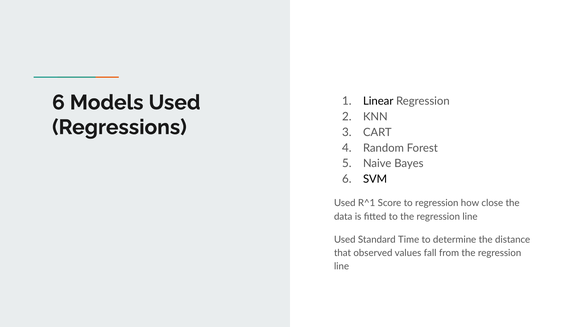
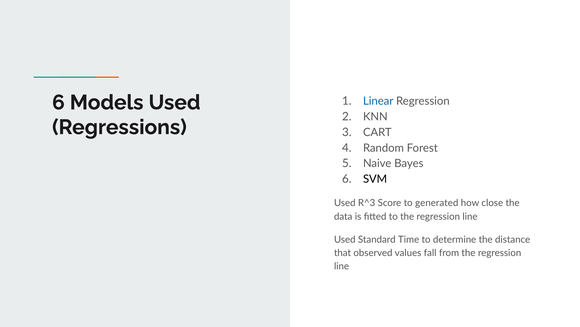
Linear colour: black -> blue (378, 101)
R^1: R^1 -> R^3 (367, 203)
to regression: regression -> generated (437, 203)
